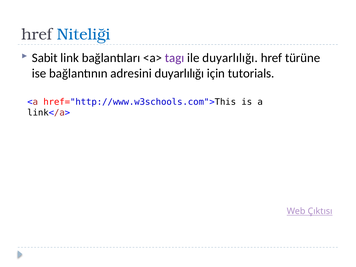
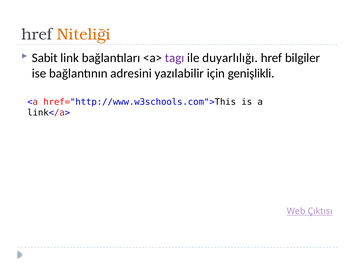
Niteliği colour: blue -> orange (84, 34)
türüne: türüne -> bilgiler (303, 58)
adresini duyarlılığı: duyarlılığı -> yazılabilir (179, 73)
tutorials: tutorials -> genişlikli (251, 73)
